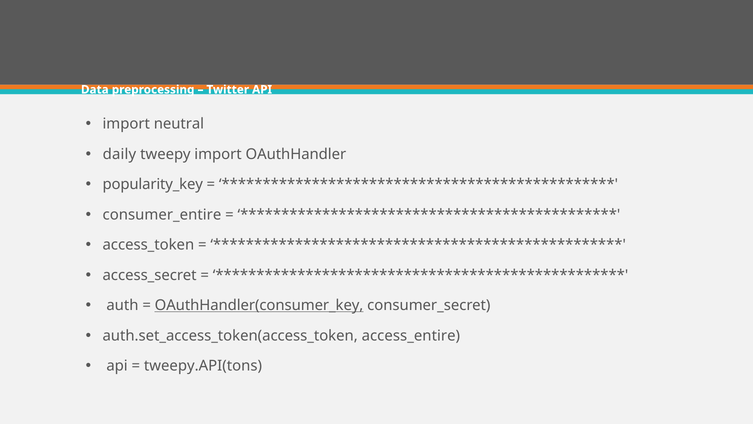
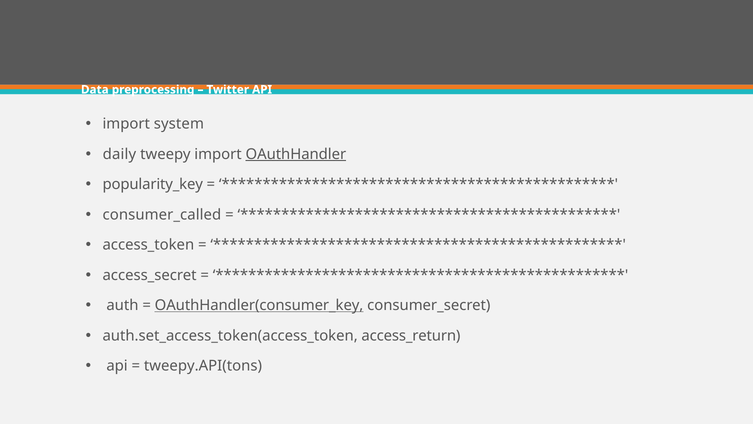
neutral: neutral -> system (179, 124)
OAuthHandler underline: none -> present (296, 154)
consumer_entire: consumer_entire -> consumer_called (162, 214)
access_entire: access_entire -> access_return (411, 335)
